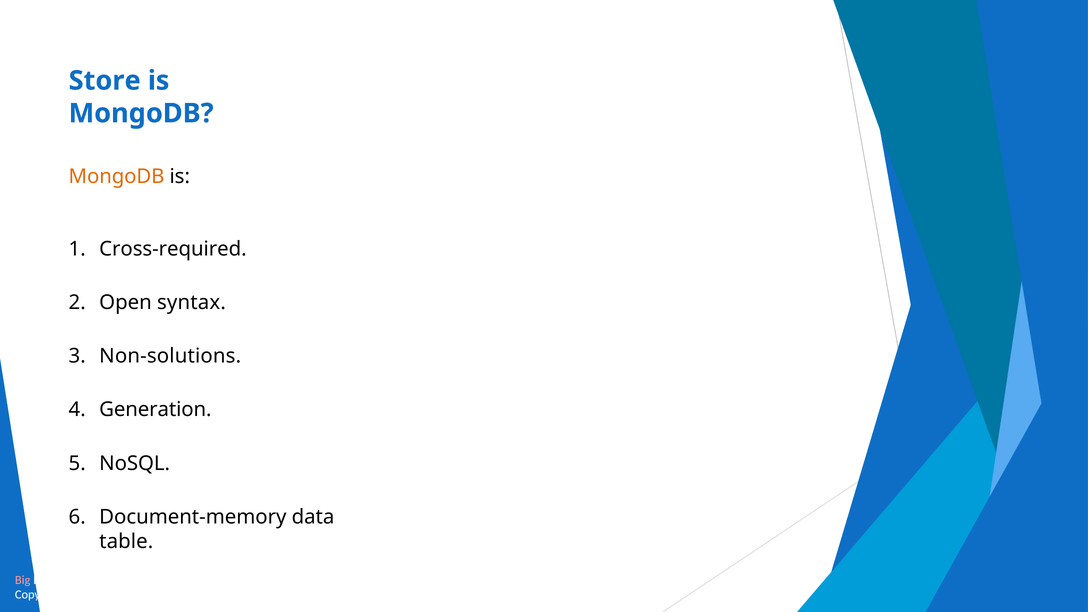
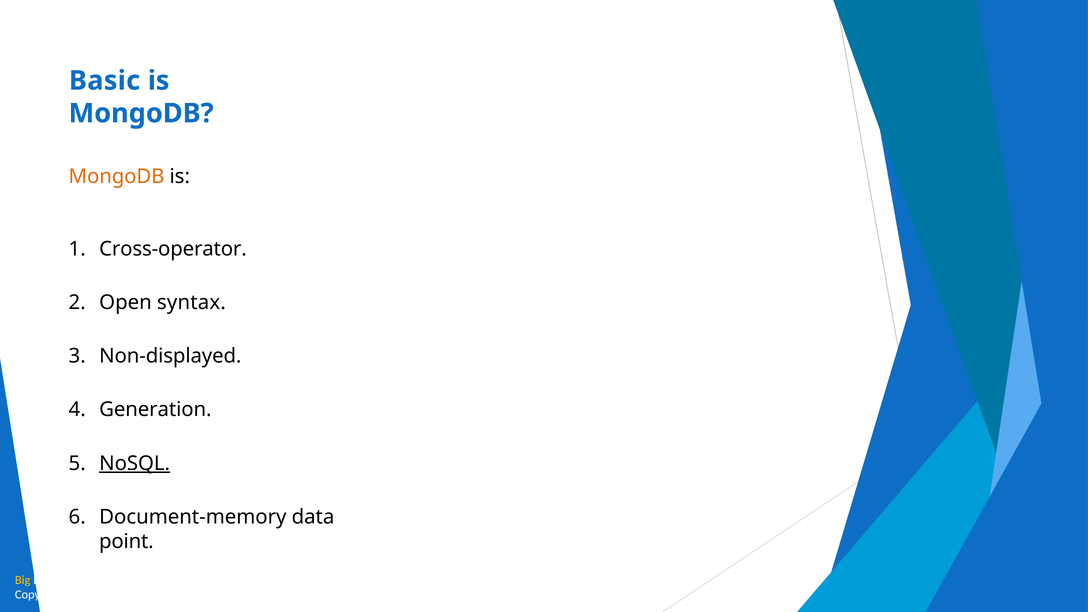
Store: Store -> Basic (105, 81)
Cross-required: Cross-required -> Cross-operator (173, 249)
Non-solutions: Non-solutions -> Non-displayed (170, 356)
NoSQL underline: none -> present (135, 463)
table: table -> point (126, 541)
Big colour: pink -> yellow (23, 580)
